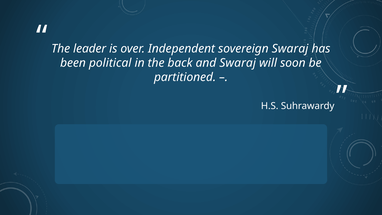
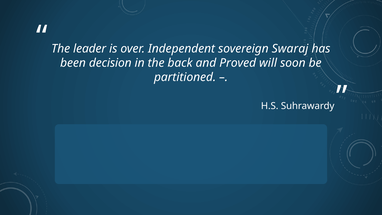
political: political -> decision (110, 63)
and Swaraj: Swaraj -> Proved (238, 63)
